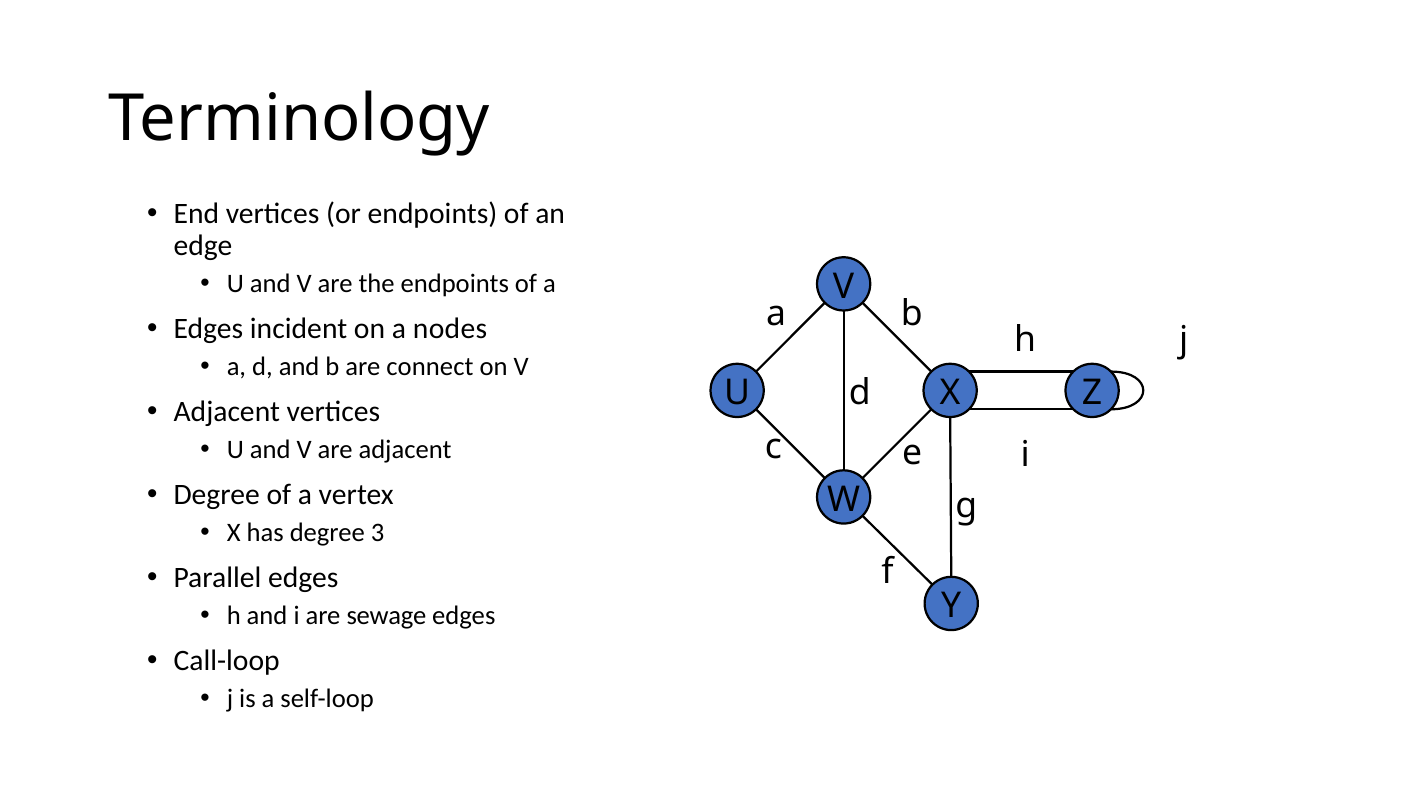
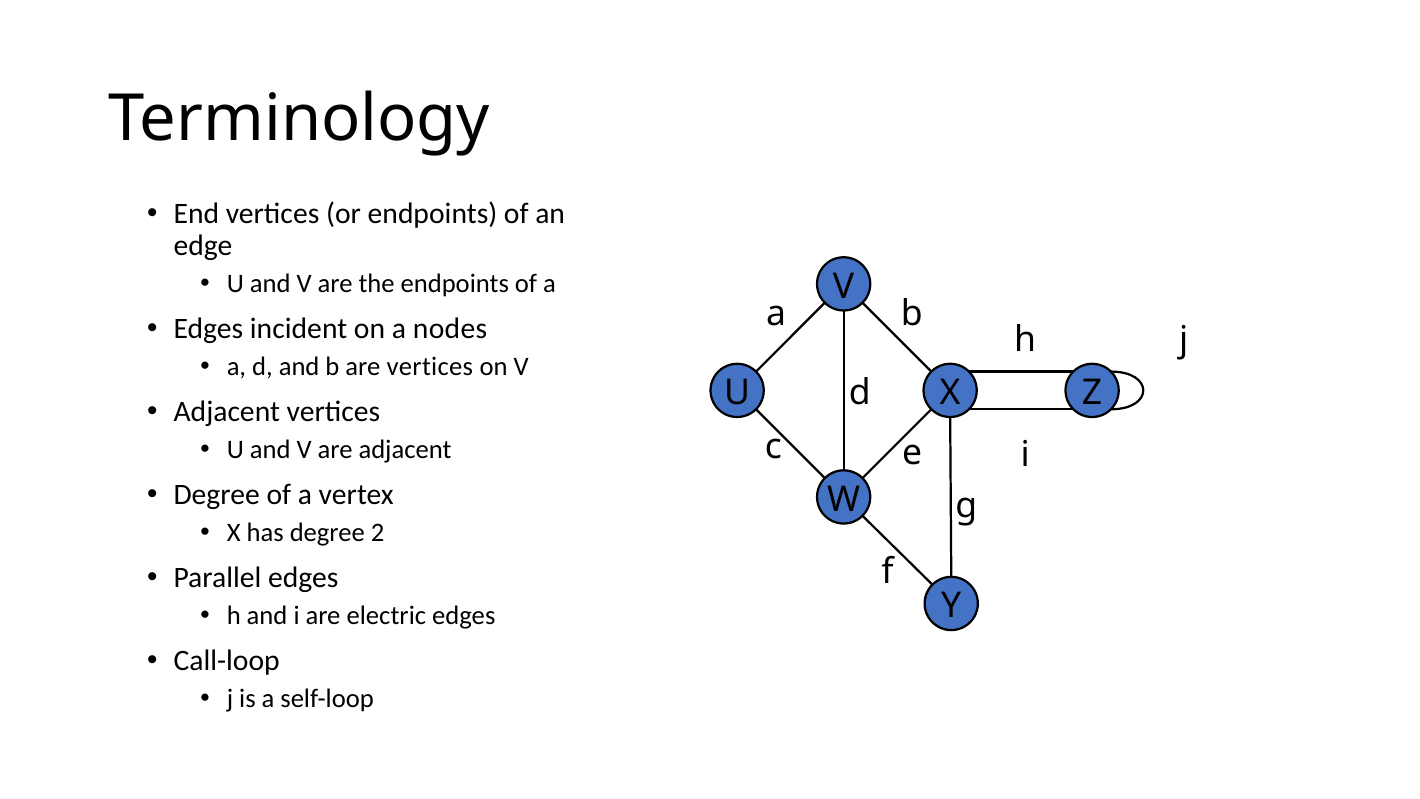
are connect: connect -> vertices (430, 366)
3: 3 -> 2 (377, 532)
sewage: sewage -> electric (386, 615)
